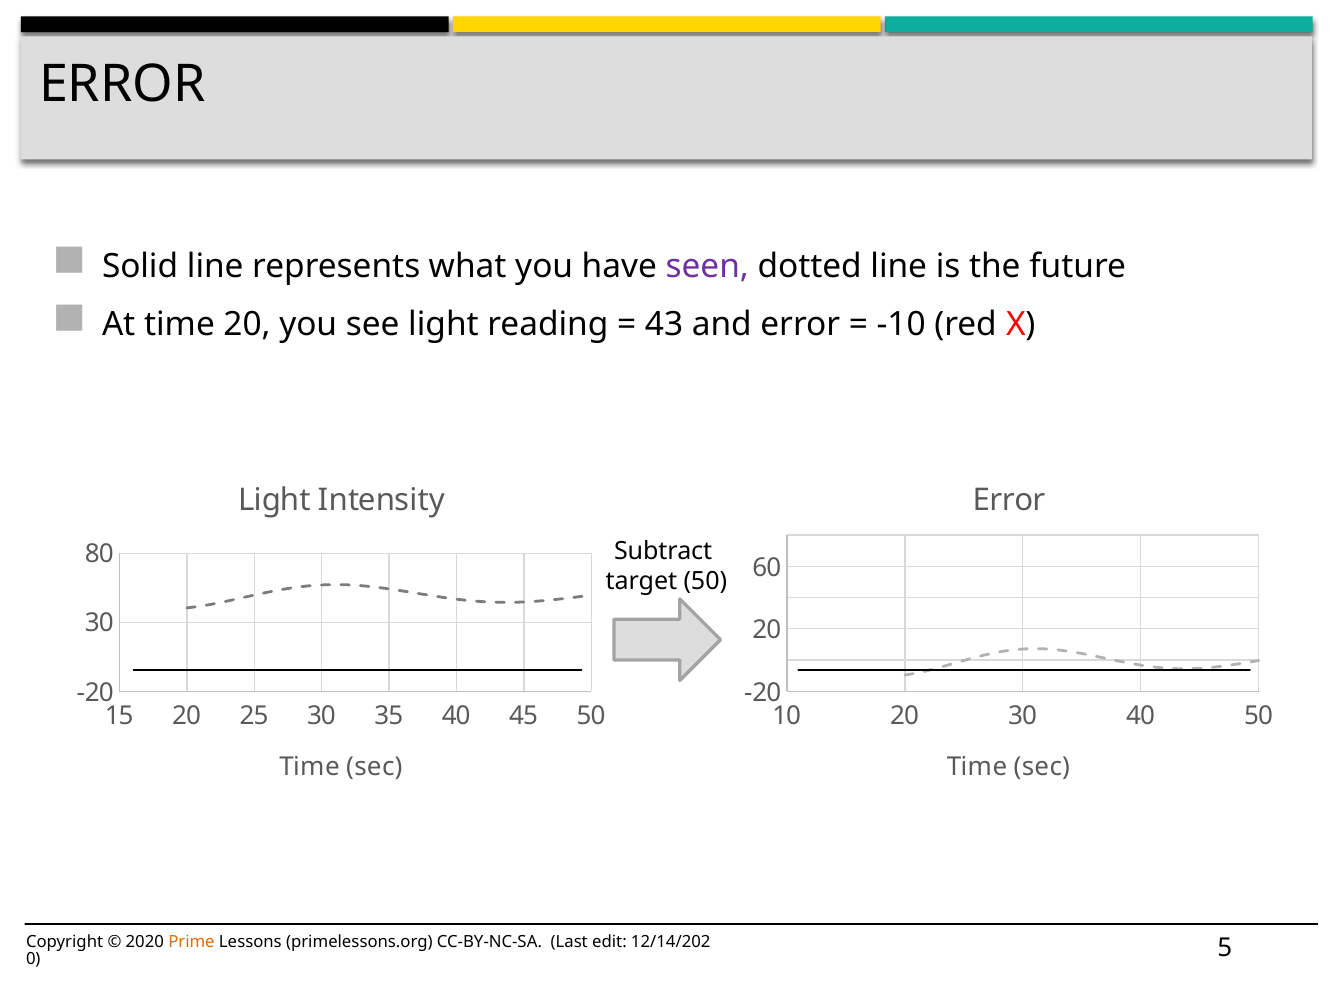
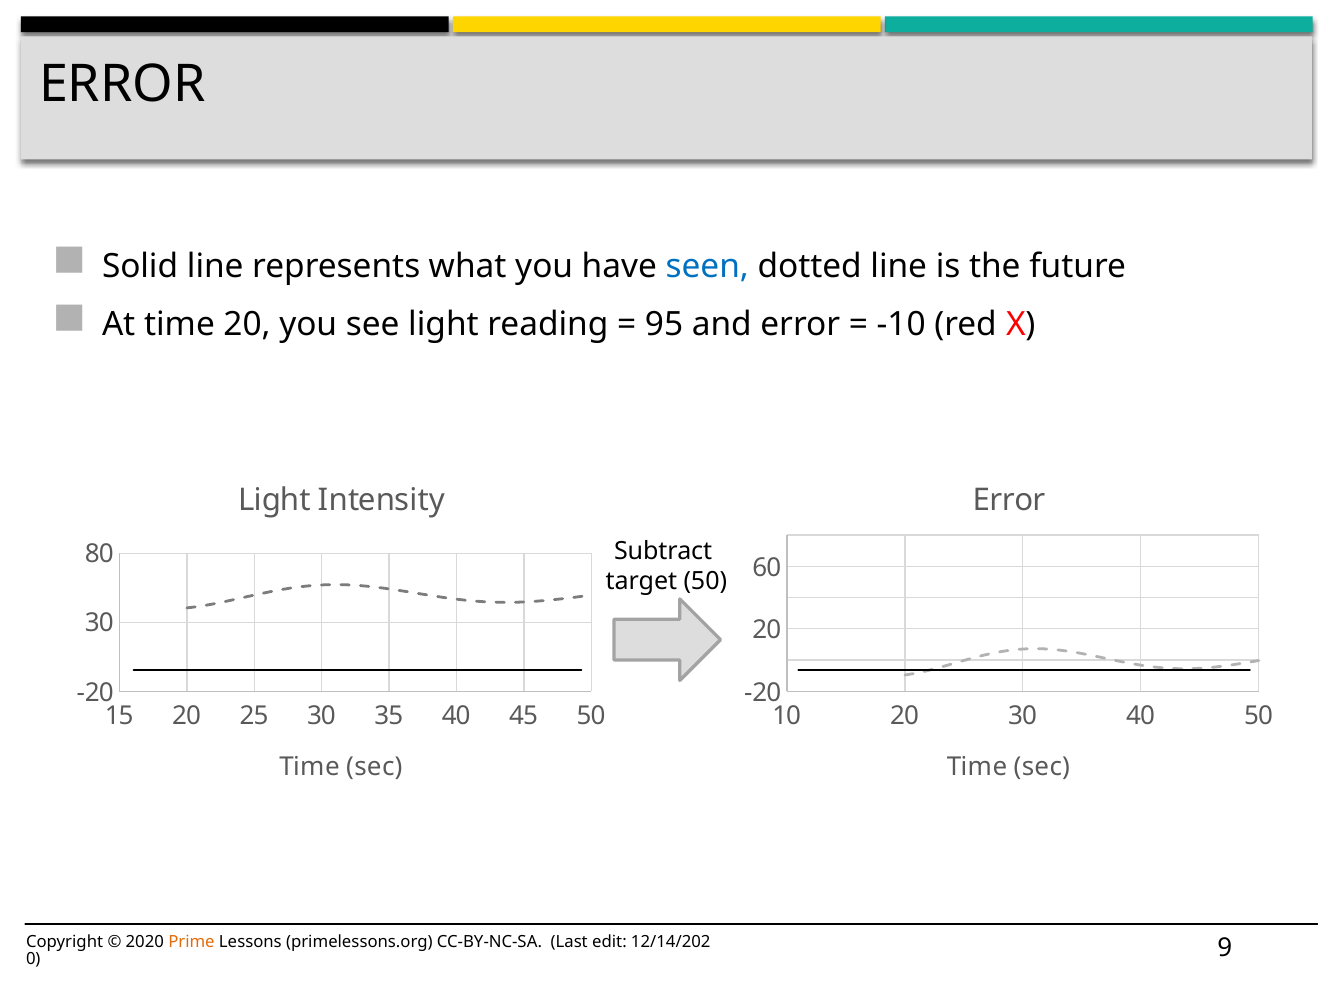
seen colour: purple -> blue (707, 267)
43: 43 -> 95 (664, 325)
5: 5 -> 9 (1225, 948)
